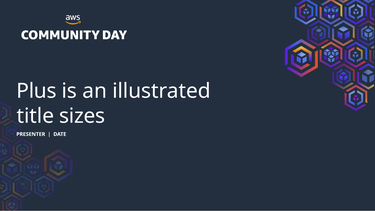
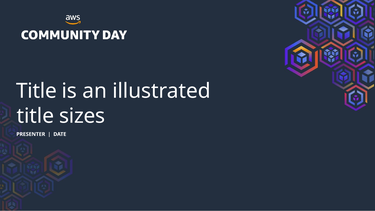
Plus: Plus -> Title (36, 91)
